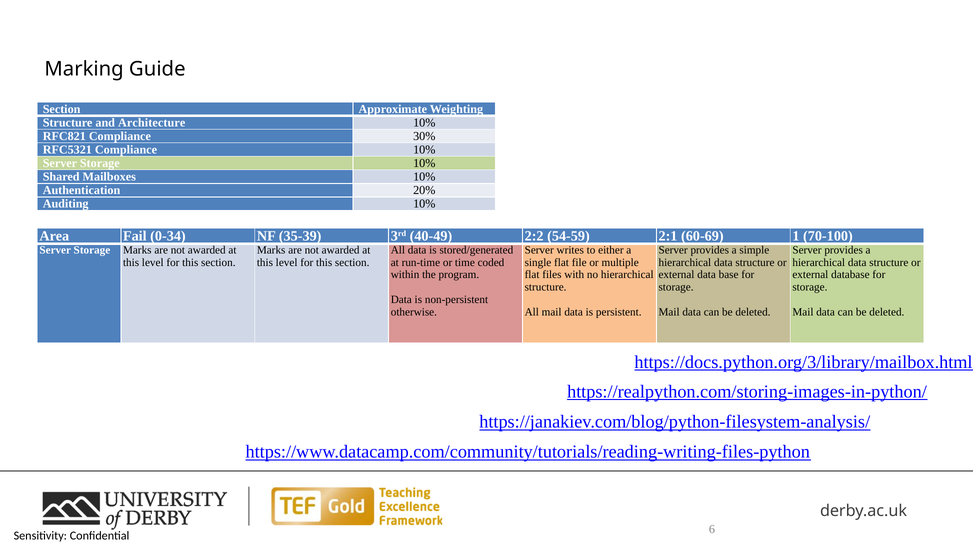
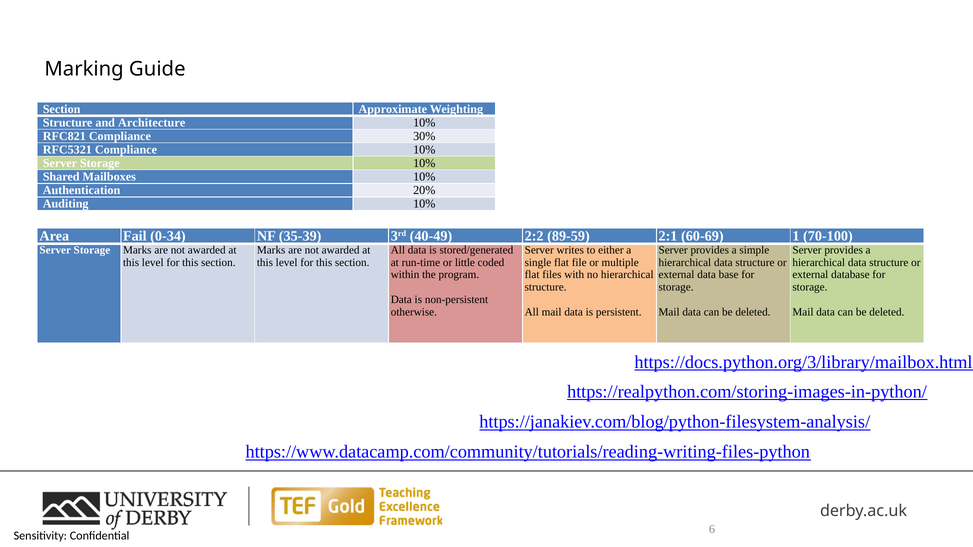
54-59: 54-59 -> 89-59 (568, 236)
time: time -> little (465, 263)
